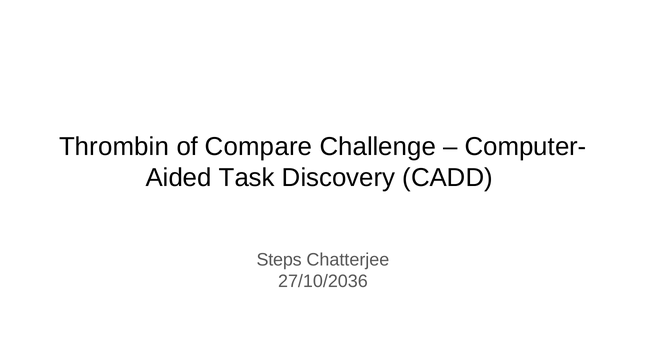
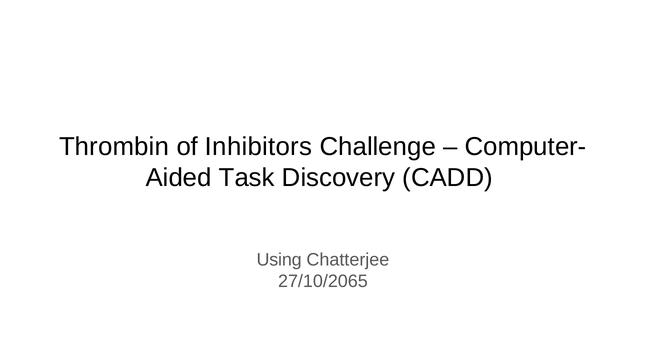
Compare: Compare -> Inhibitors (259, 146)
Steps: Steps -> Using (279, 259)
27/10/2036: 27/10/2036 -> 27/10/2065 (323, 281)
